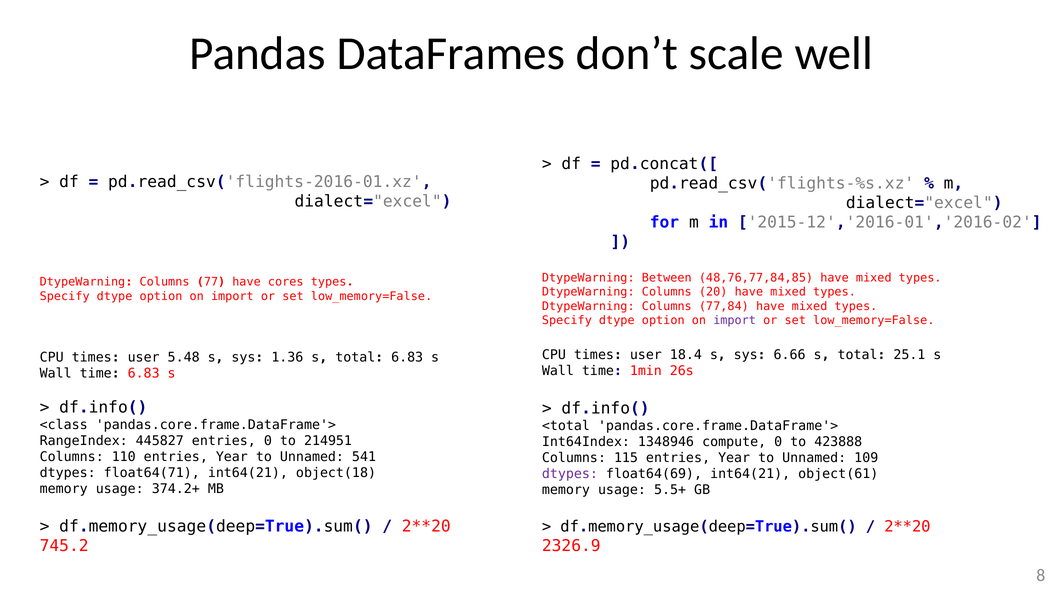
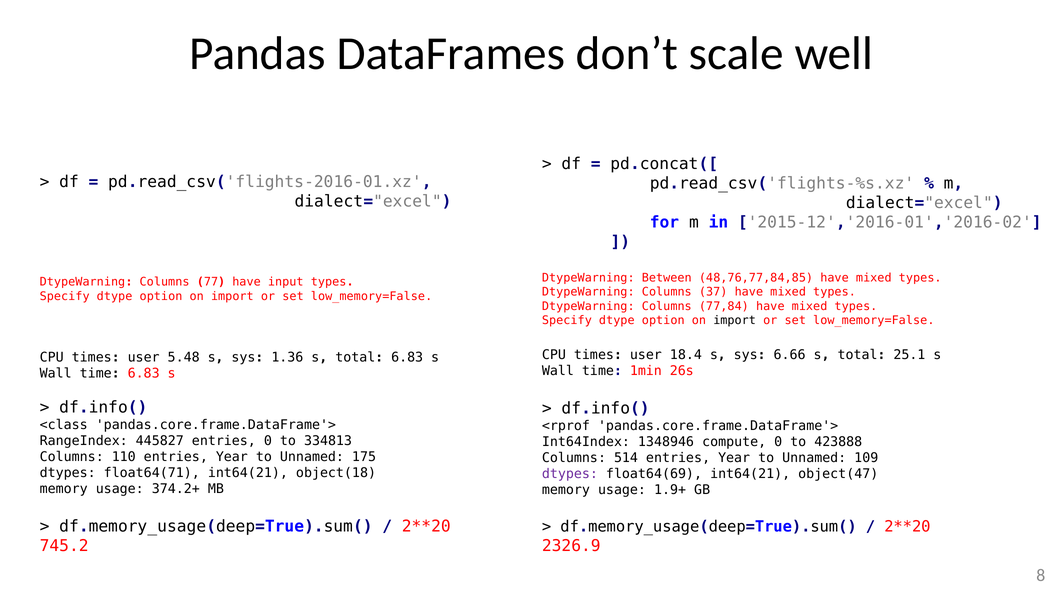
cores: cores -> input (286, 282)
20: 20 -> 37 (713, 292)
import colour: purple -> black (735, 320)
<total: <total -> <rprof (566, 426)
214951: 214951 -> 334813 (328, 441)
541: 541 -> 175 (364, 457)
115: 115 -> 514 (626, 458)
object(61: object(61 -> object(47 (838, 474)
5.5+: 5.5+ -> 1.9+ (670, 490)
